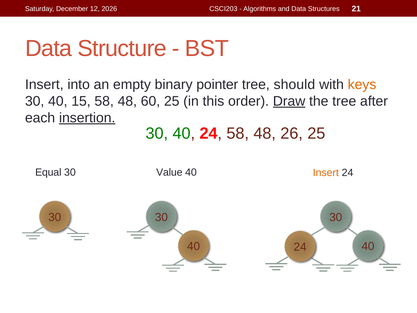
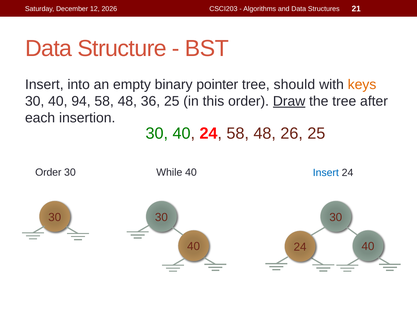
15: 15 -> 94 (81, 101)
60: 60 -> 36 (150, 101)
insertion underline: present -> none (87, 118)
Value: Value -> While (169, 172)
Equal: Equal -> Order (48, 172)
Insert colour: orange -> blue (326, 173)
